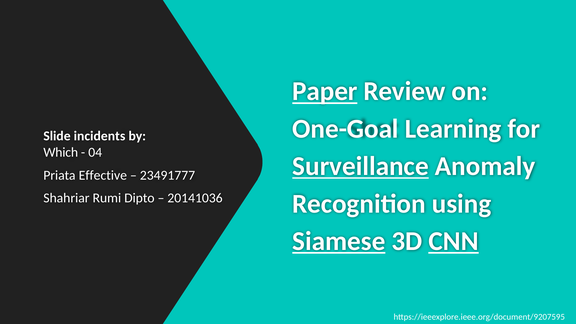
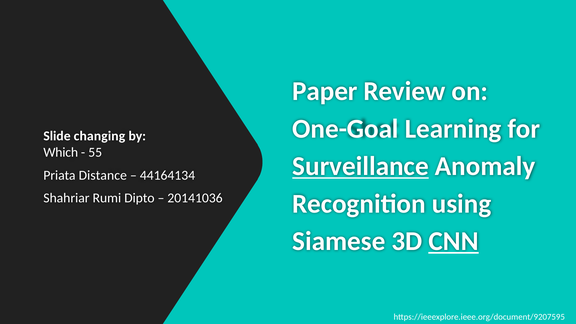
Paper underline: present -> none (325, 91)
incidents: incidents -> changing (99, 136)
04: 04 -> 55 (95, 152)
Effective: Effective -> Distance (103, 175)
23491777: 23491777 -> 44164134 (167, 175)
Siamese underline: present -> none (339, 241)
